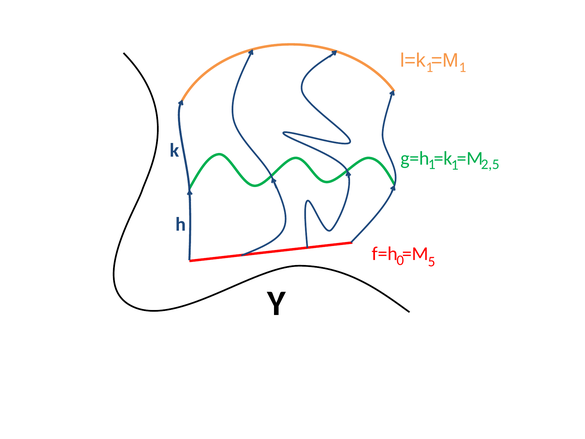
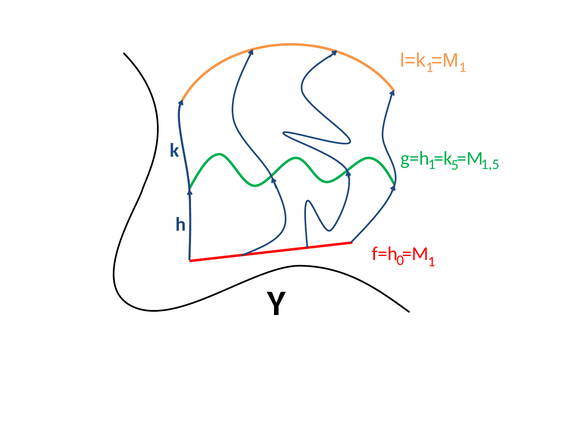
1: 1 -> 5 (455, 165)
2,5: 2,5 -> 1,5 (490, 164)
0 5: 5 -> 1 (432, 262)
